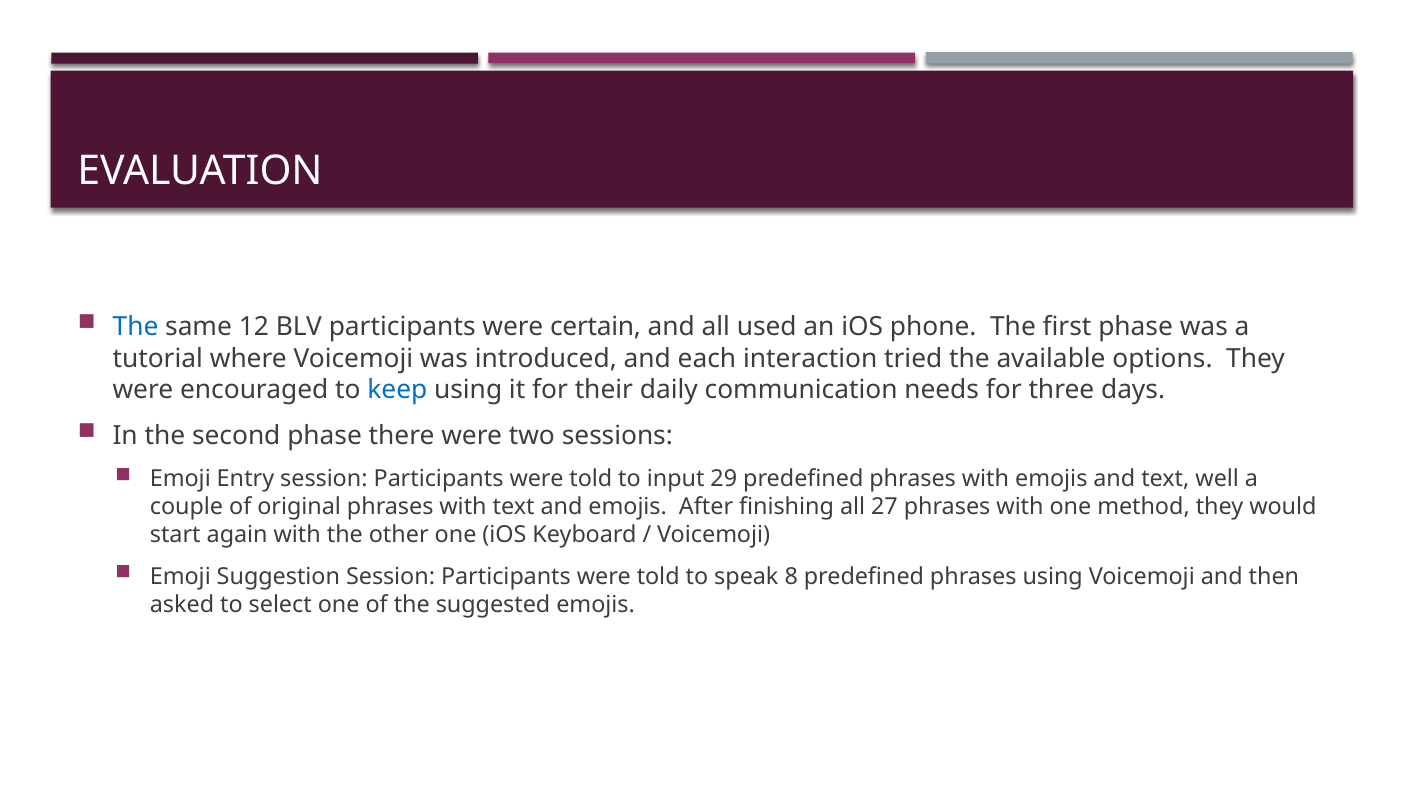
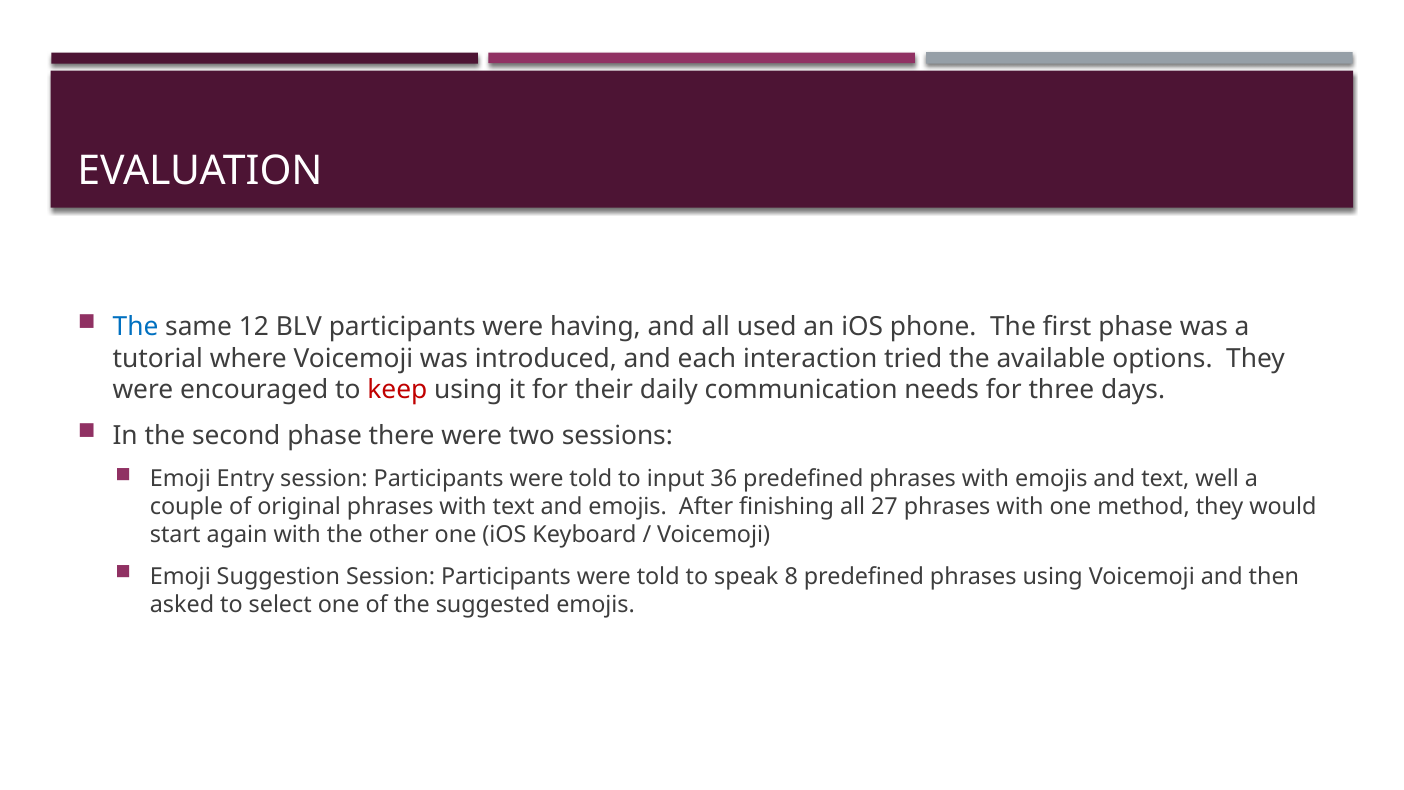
certain: certain -> having (595, 327)
keep colour: blue -> red (397, 390)
29: 29 -> 36 (724, 479)
